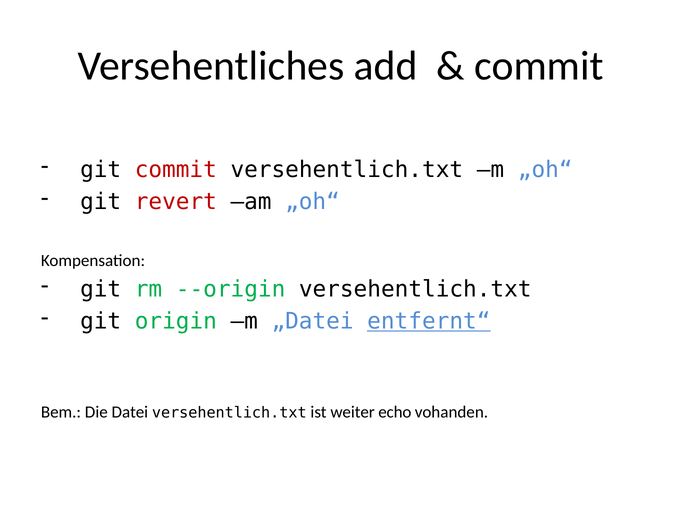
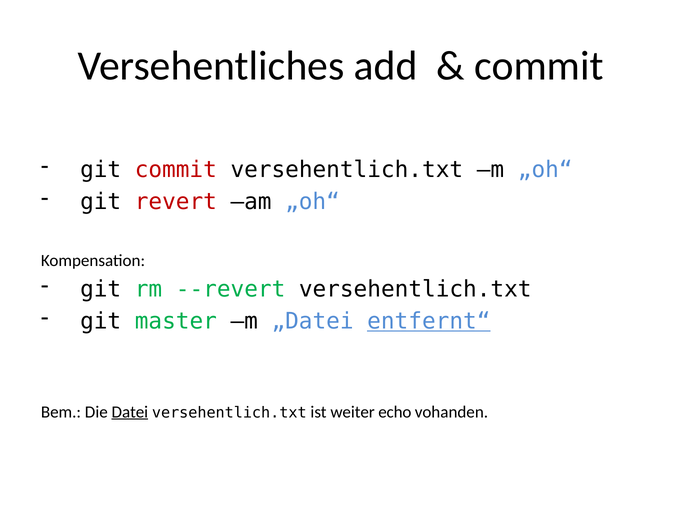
--origin: --origin -> --revert (231, 289)
origin: origin -> master (176, 321)
Datei underline: none -> present (130, 411)
